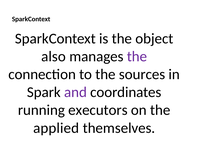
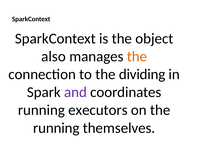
the colour: purple -> orange (137, 57)
sources: sources -> dividing (142, 74)
applied: applied -> running (56, 128)
